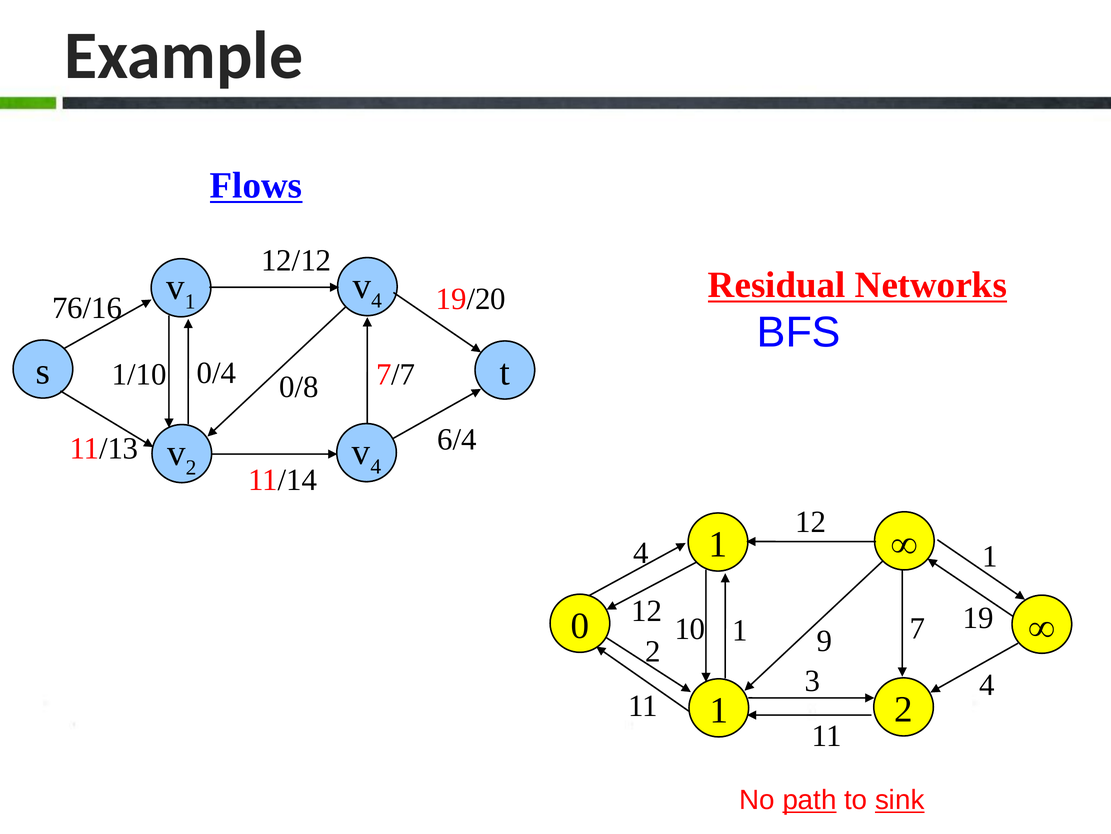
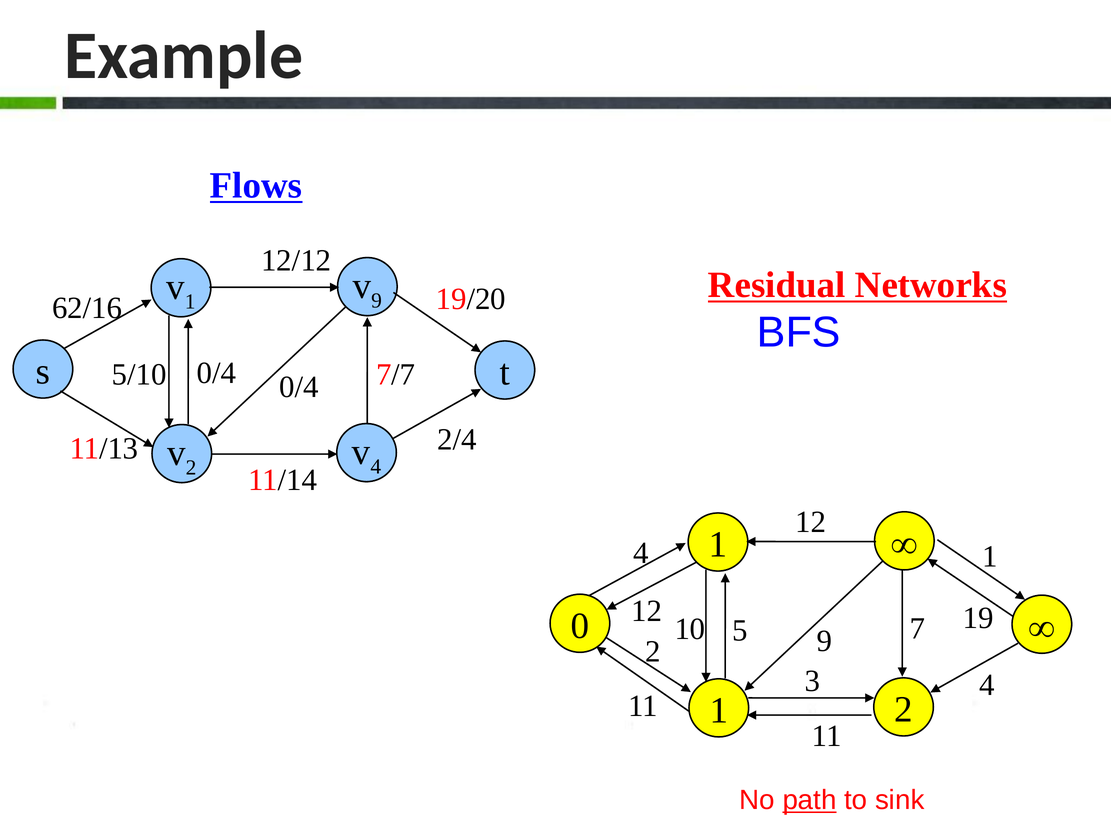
4: 4 -> 9 (377, 300)
76/16: 76/16 -> 62/16 (87, 308)
1/10: 1/10 -> 5/10 (139, 374)
0/8: 0/8 -> 0/4 (299, 387)
6/4: 6/4 -> 2/4 (457, 439)
10 1: 1 -> 5 (740, 630)
sink underline: present -> none (900, 799)
